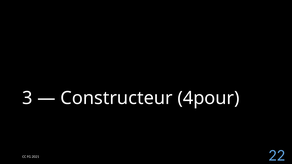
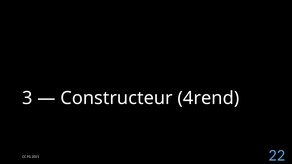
4pour: 4pour -> 4rend (208, 98)
